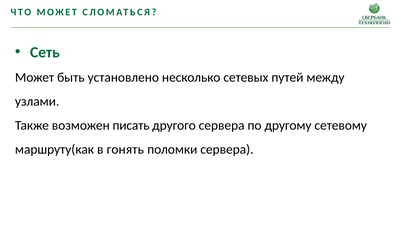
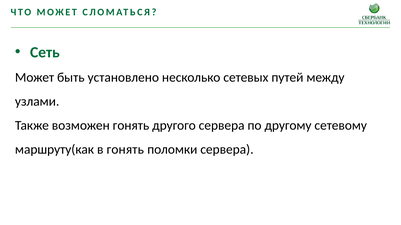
возможен писать: писать -> гонять (131, 126)
